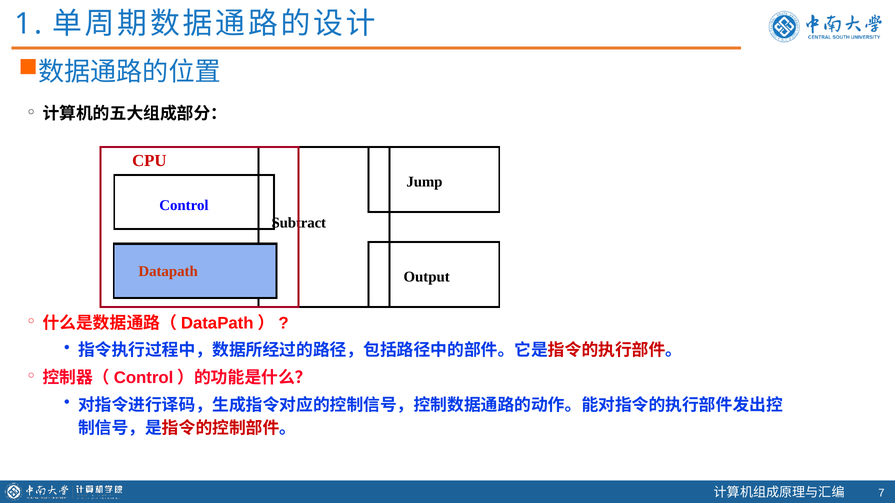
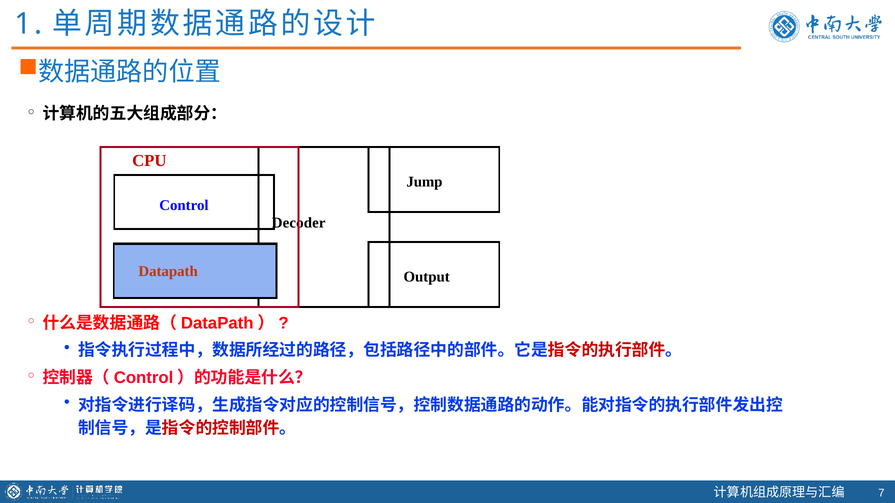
Subtract: Subtract -> Decoder (299, 223)
